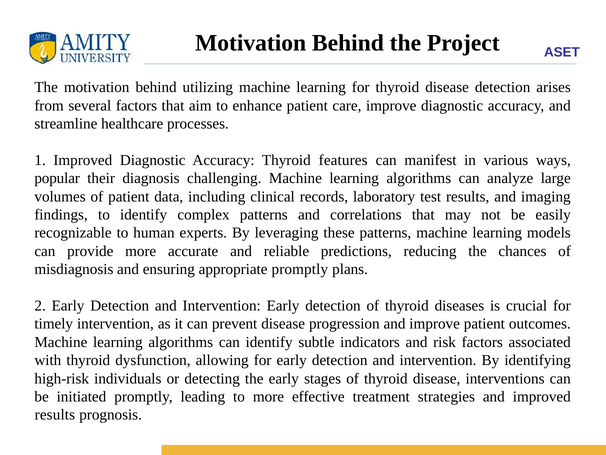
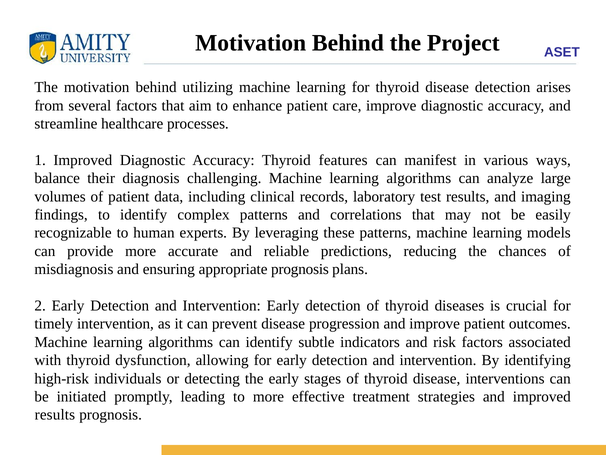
popular: popular -> balance (57, 178)
appropriate promptly: promptly -> prognosis (300, 269)
